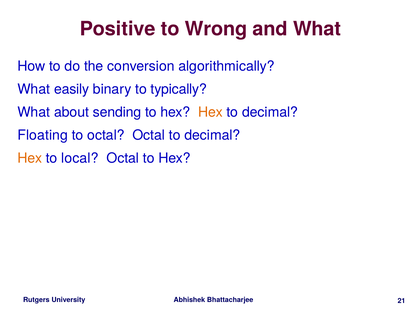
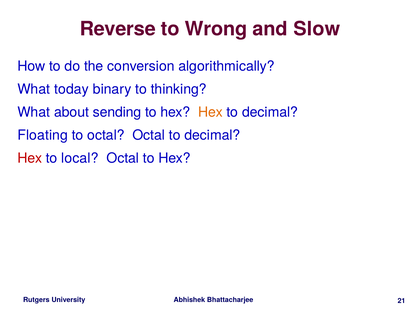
Positive: Positive -> Reverse (118, 29)
and What: What -> Slow (317, 29)
easily: easily -> today (71, 89)
typically: typically -> thinking (179, 89)
Hex colour: orange -> red (30, 158)
